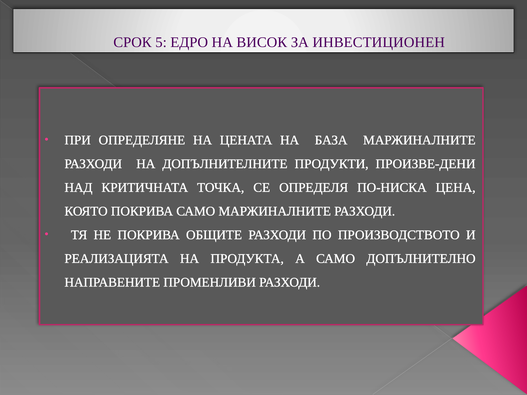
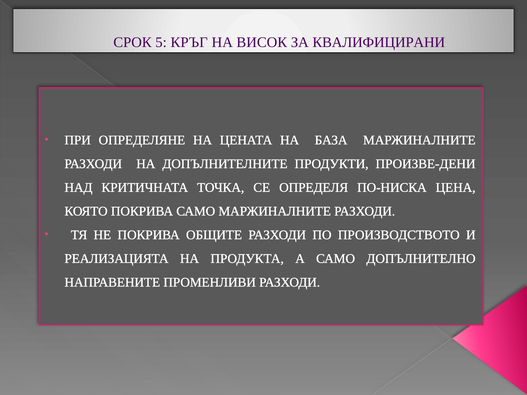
ЕДРО: ЕДРО -> КРЪГ (189, 42)
ИНВЕСТИЦИОНЕН: ИНВЕСТИЦИОНЕН -> КВАЛИФИЦИРАНИ (379, 42)
